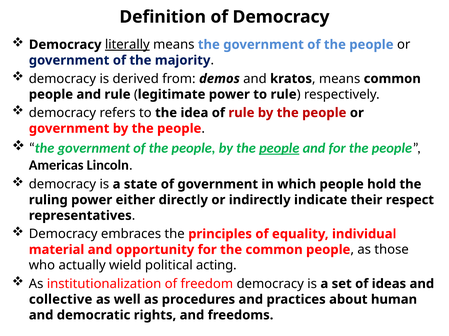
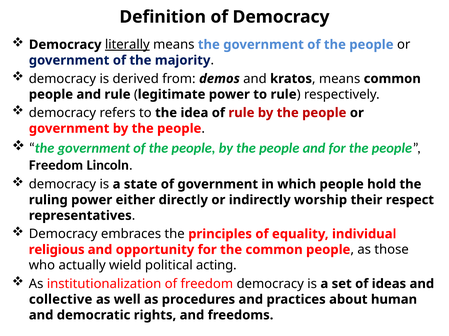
people underline: present -> none (279, 148)
Americas: Americas -> Freedom (56, 165)
indicate: indicate -> worship (321, 200)
material: material -> religious (57, 250)
